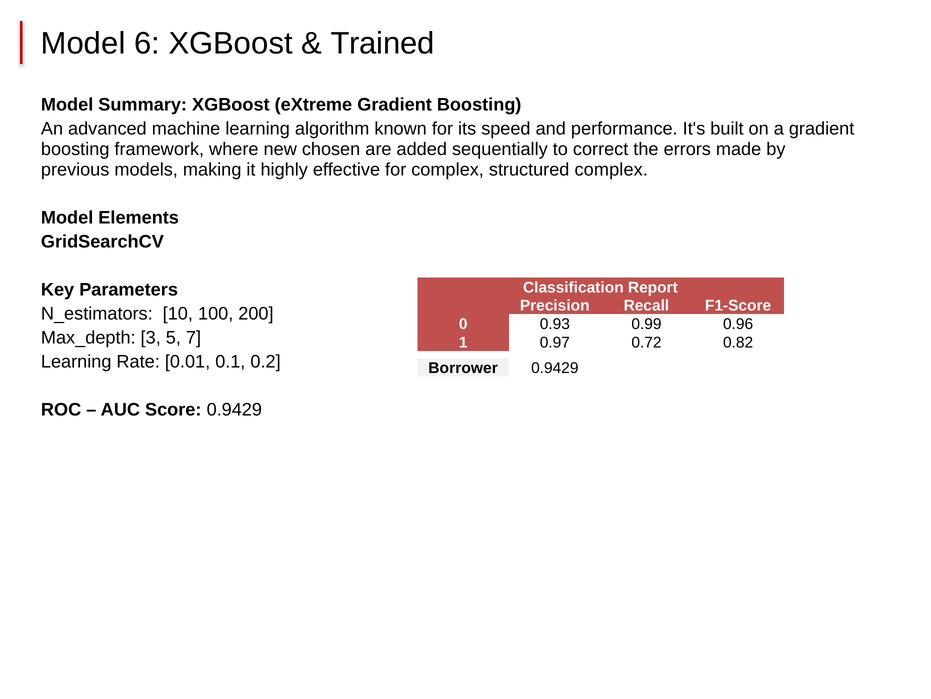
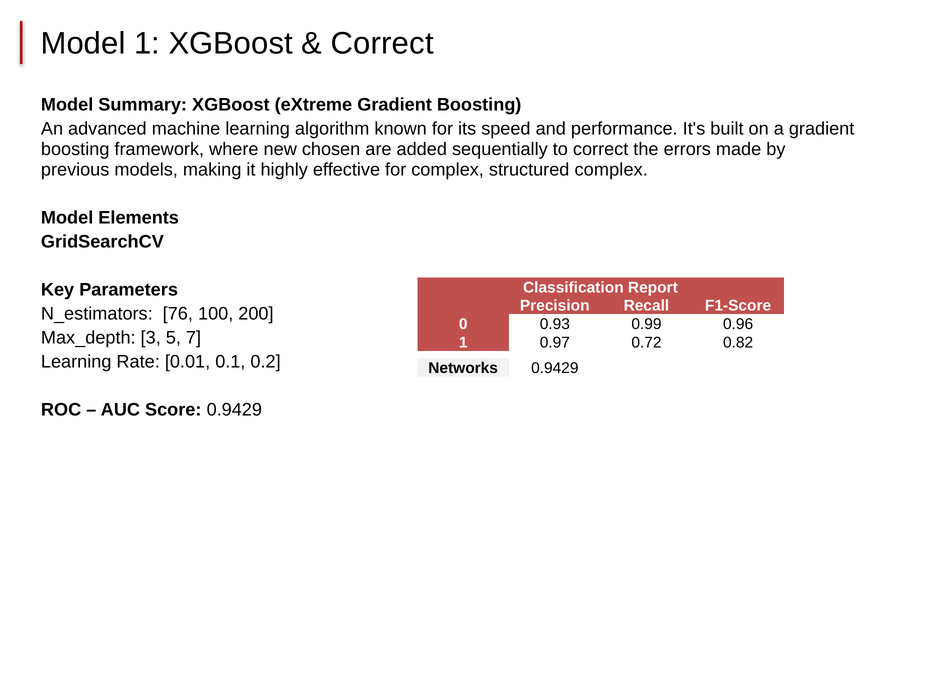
Model 6: 6 -> 1 (147, 44)
Trained: Trained -> Correct (382, 44)
10: 10 -> 76 (178, 313)
Borrower: Borrower -> Networks (463, 368)
